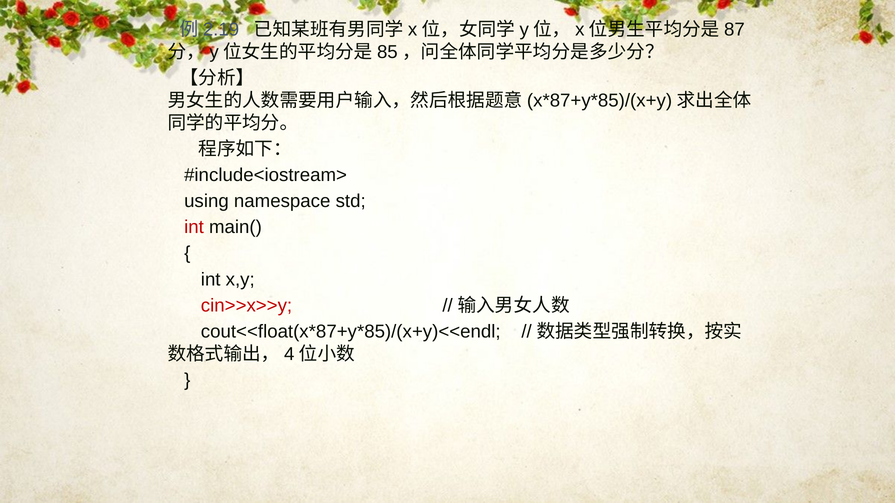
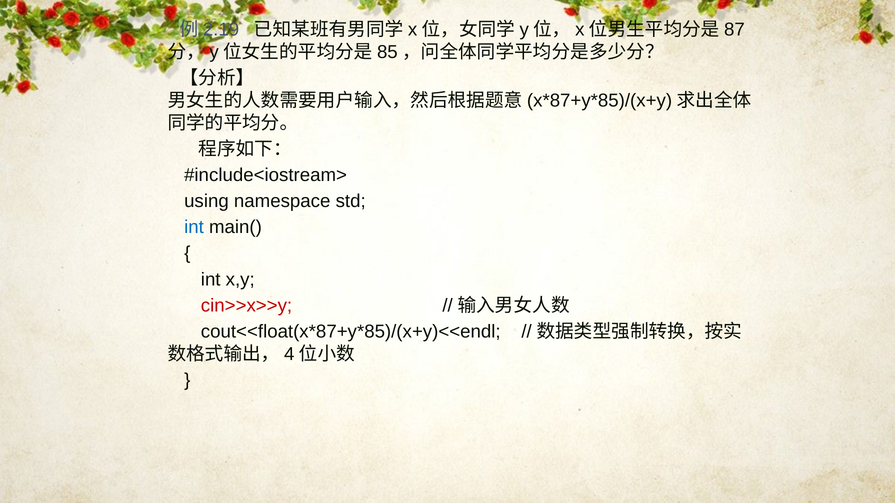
int colour: red -> blue (194, 227)
